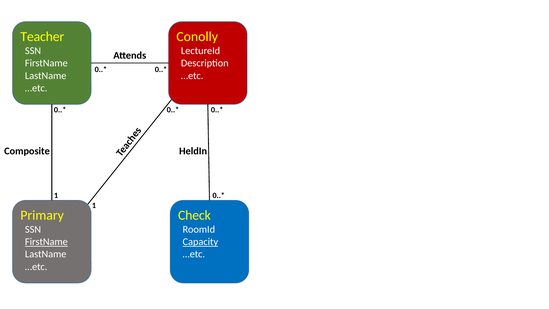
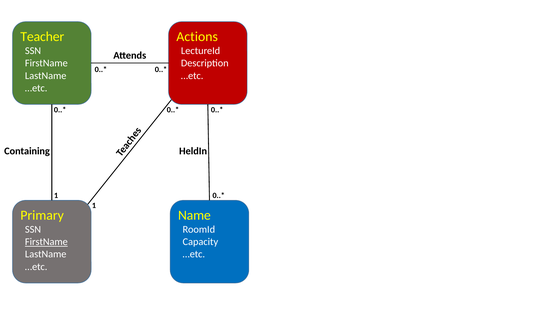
Conolly: Conolly -> Actions (197, 37)
Composite: Composite -> Containing (27, 151)
Check: Check -> Name (194, 215)
Capacity underline: present -> none (200, 242)
